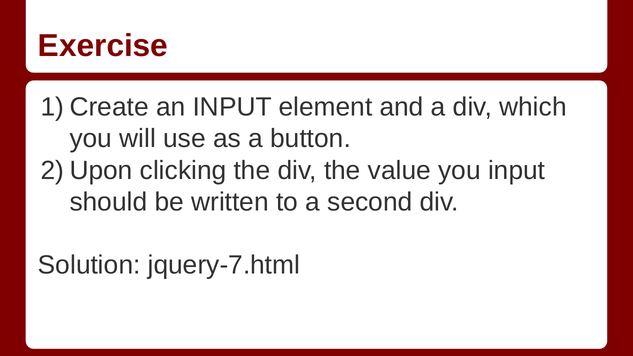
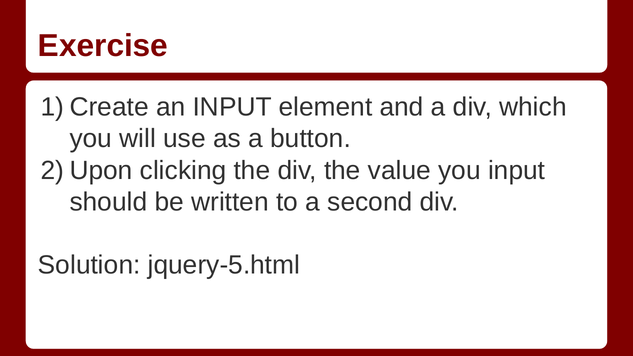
jquery-7.html: jquery-7.html -> jquery-5.html (224, 265)
